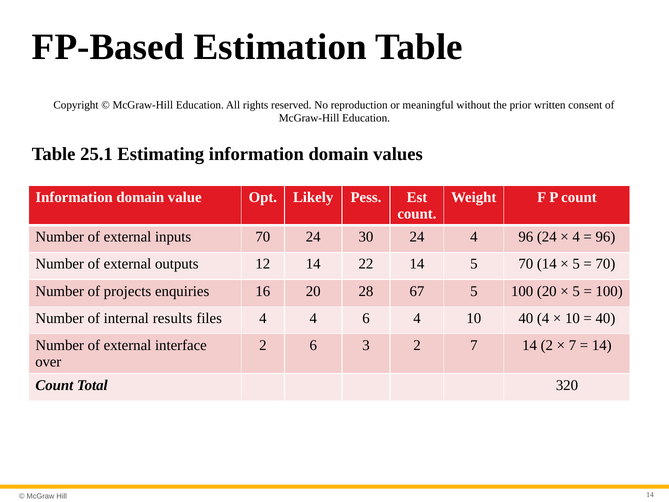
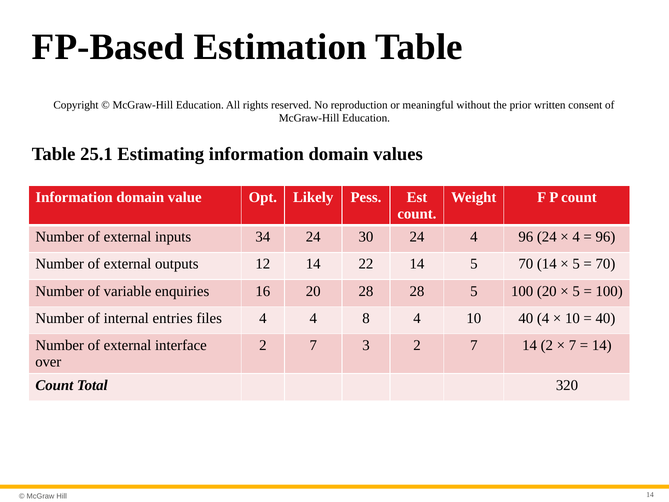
inputs 70: 70 -> 34 (263, 237)
projects: projects -> variable (128, 291)
28 67: 67 -> 28 (417, 291)
results: results -> entries (173, 318)
4 6: 6 -> 8 (366, 318)
6: 6 -> 7 (313, 345)
